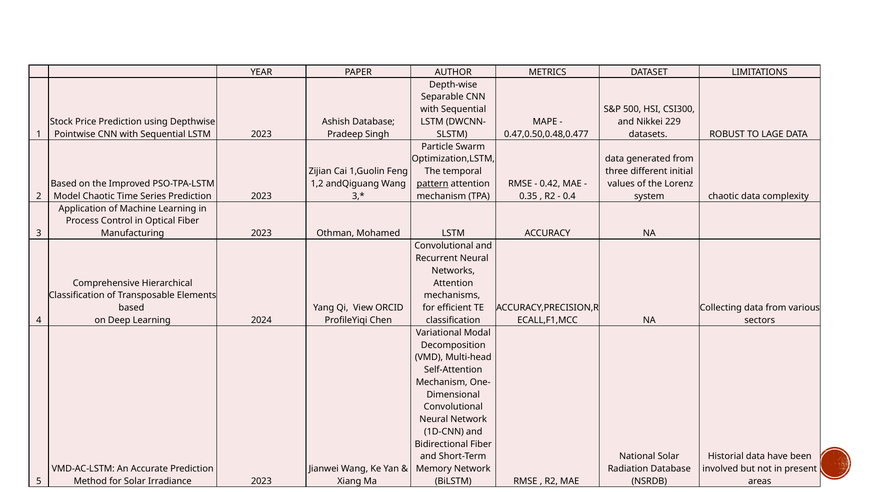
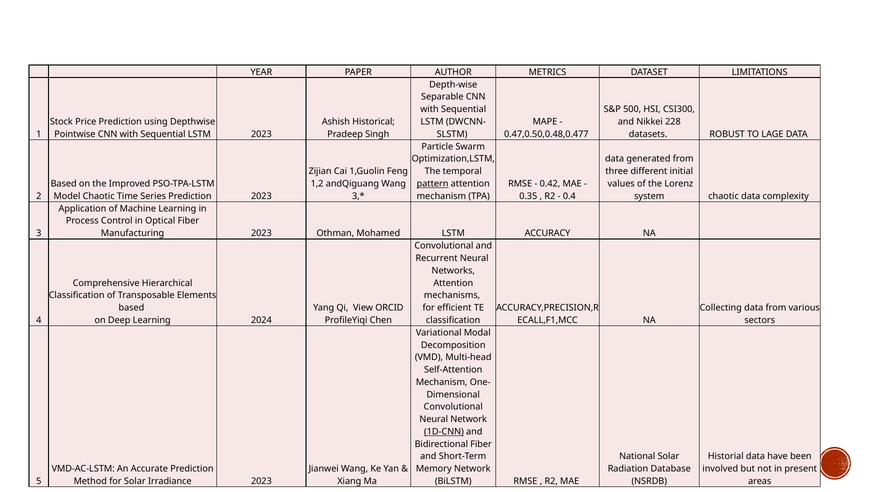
Ashish Database: Database -> Historical (374, 122)
229: 229 -> 228 (673, 122)
1D-CNN underline: none -> present (444, 432)
